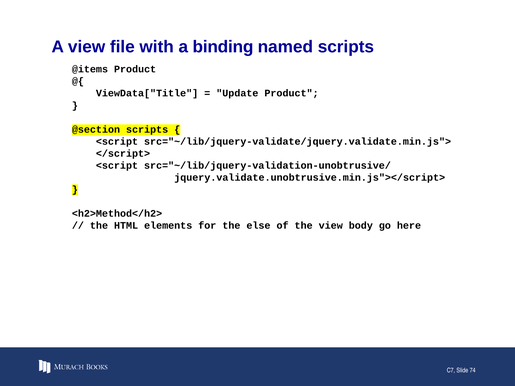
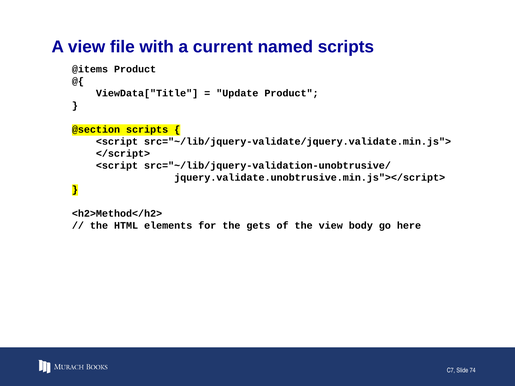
binding: binding -> current (223, 47)
else: else -> gets (258, 226)
